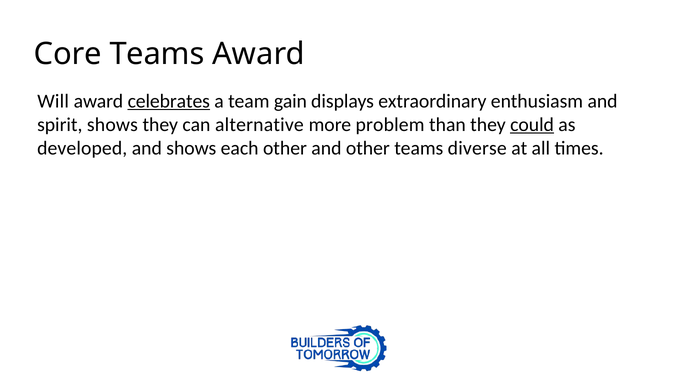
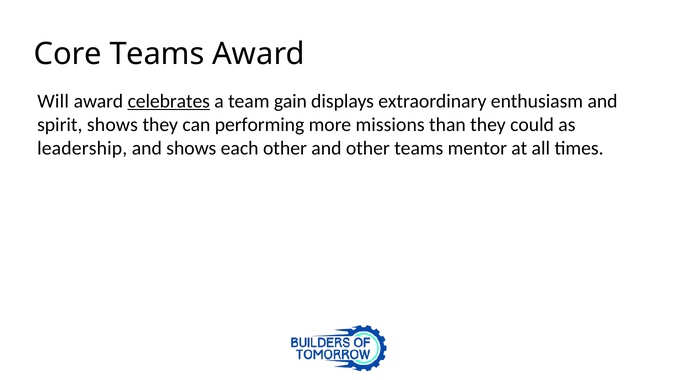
alternative: alternative -> performing (260, 125)
problem: problem -> missions (390, 125)
could underline: present -> none (532, 125)
developed: developed -> leadership (82, 148)
diverse: diverse -> mentor (477, 148)
